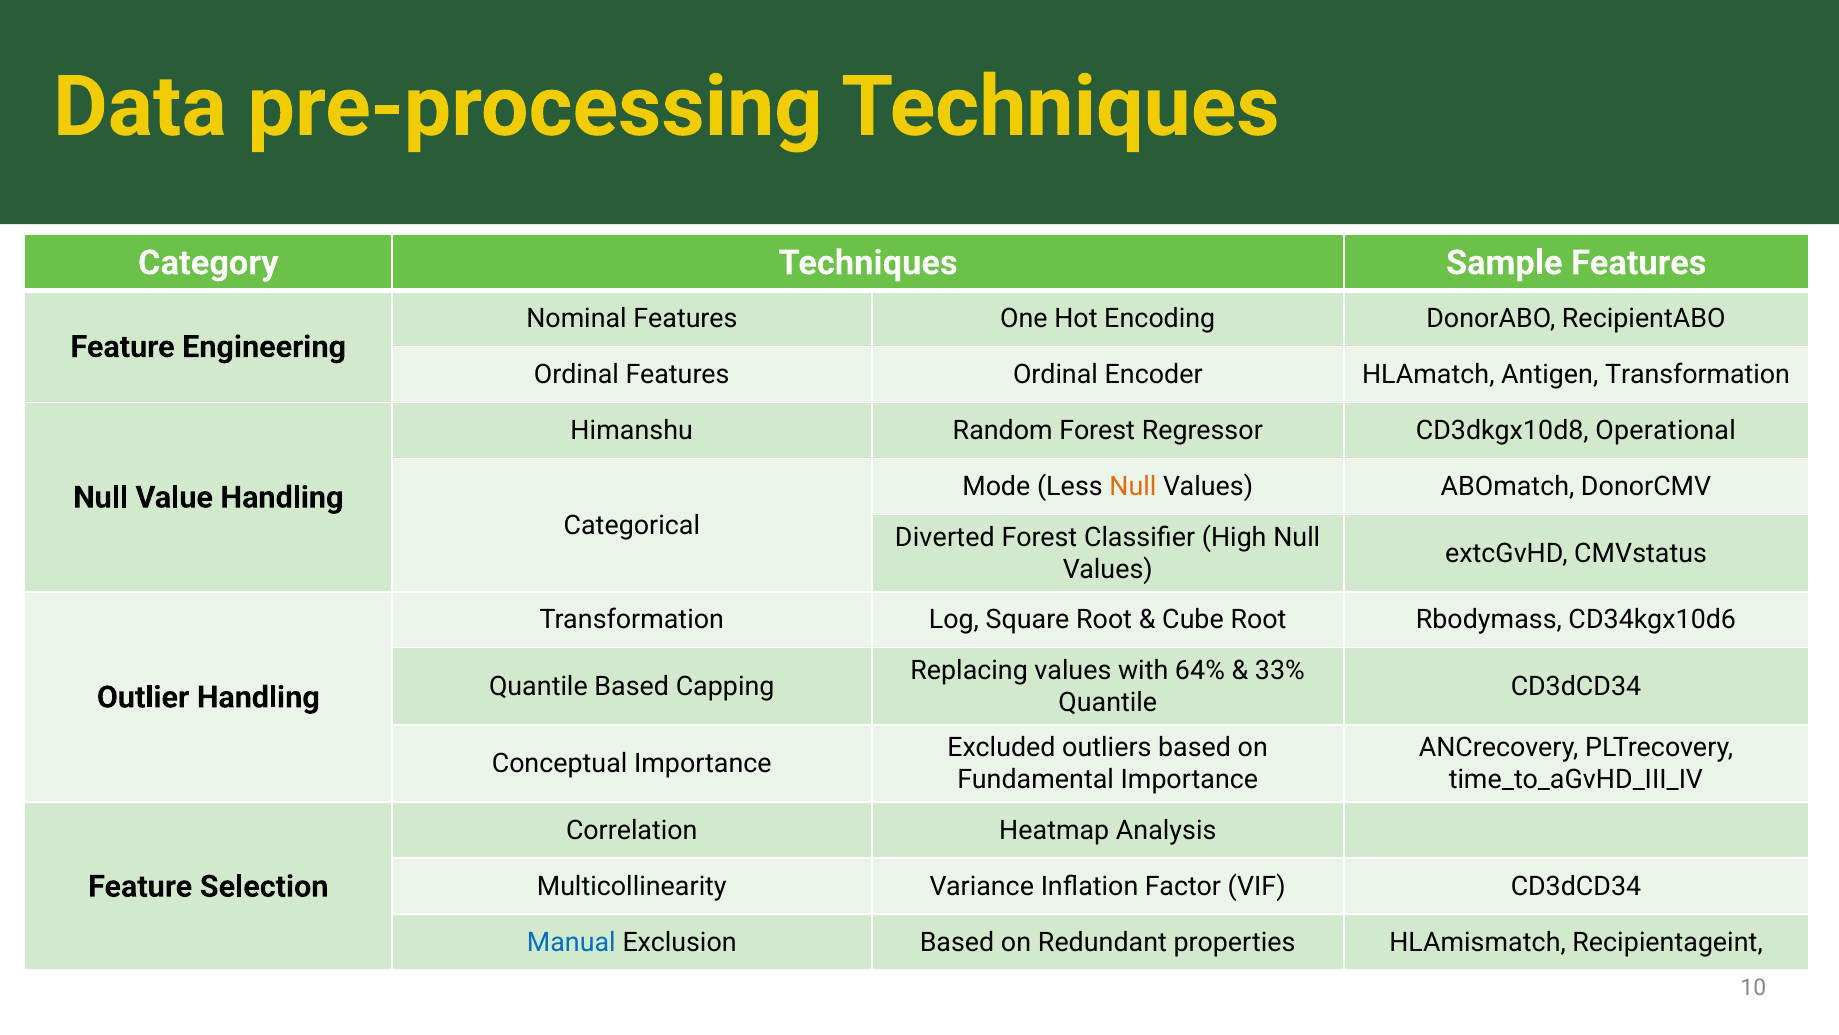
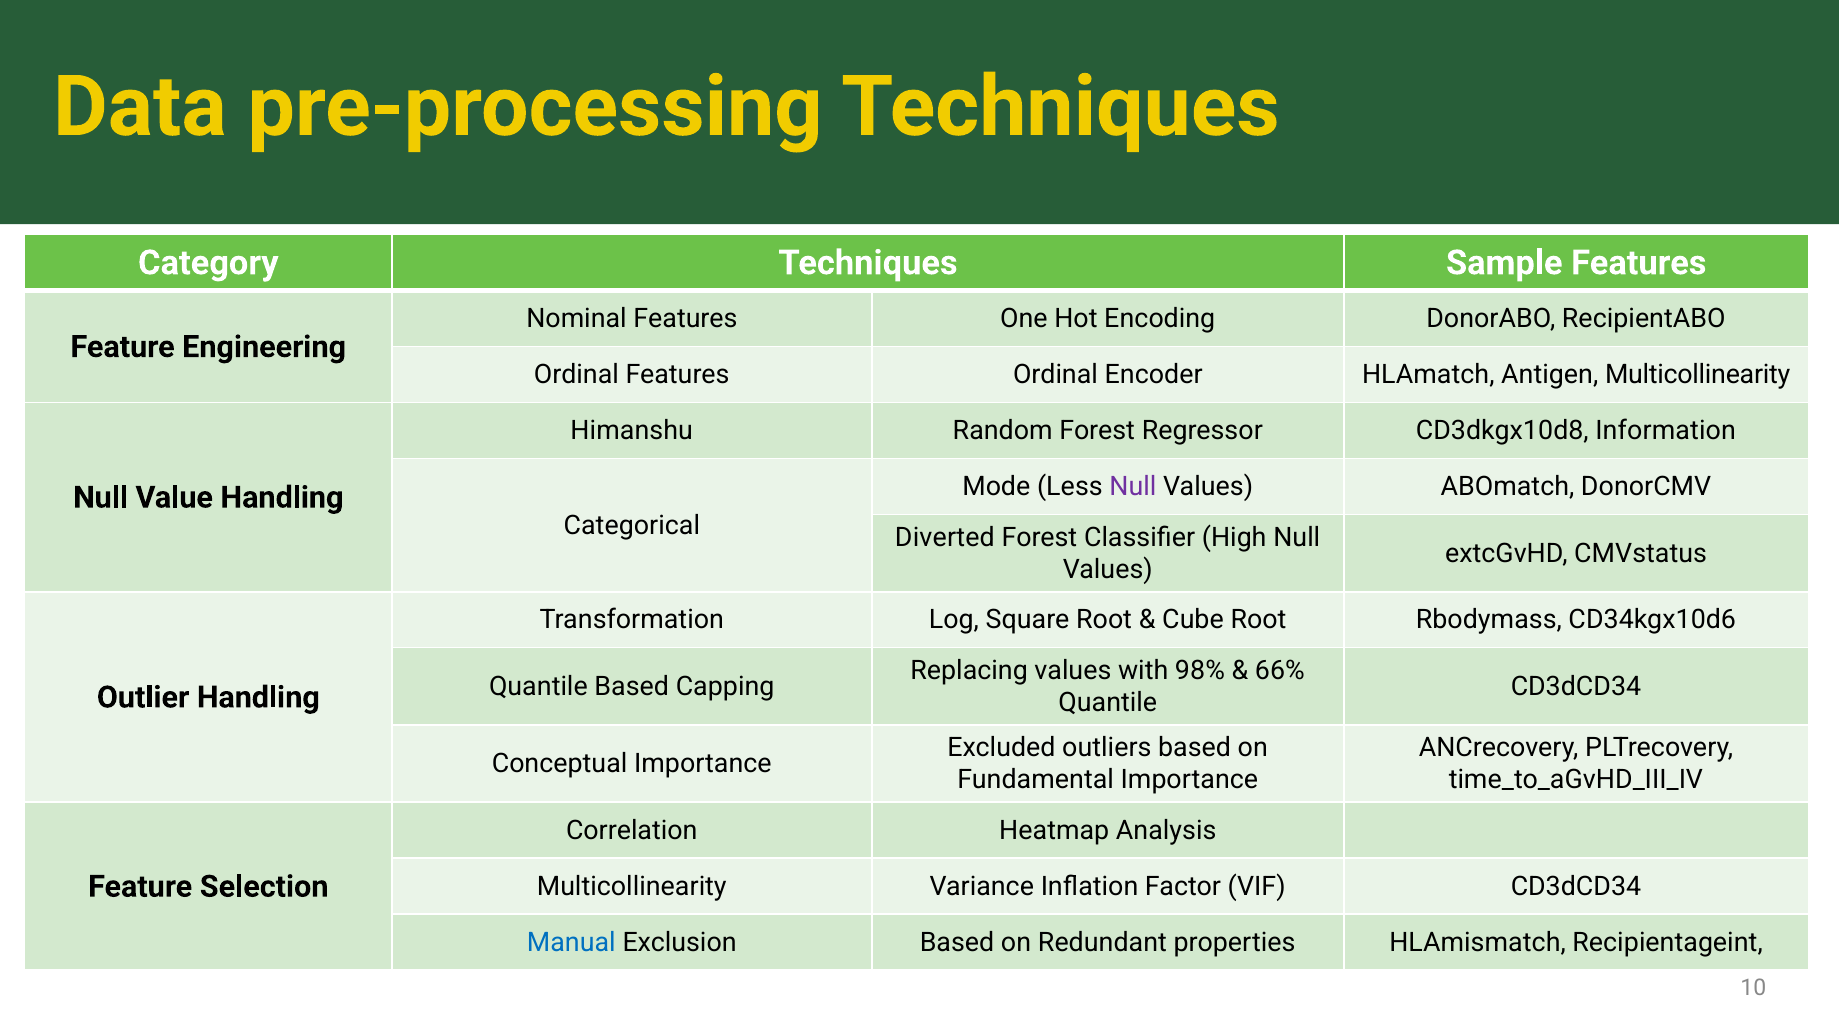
Antigen Transformation: Transformation -> Multicollinearity (1698, 375)
Operational: Operational -> Information (1666, 431)
Null colour: orange -> purple (1133, 486)
64%: 64% -> 98% (1200, 670)
33%: 33% -> 66% (1280, 670)
